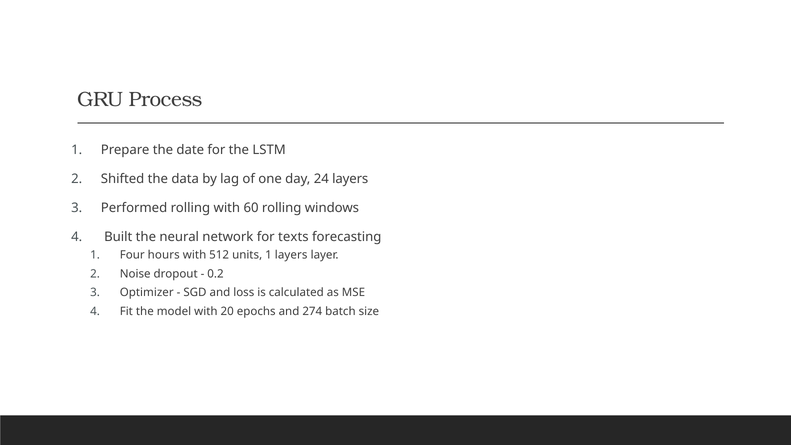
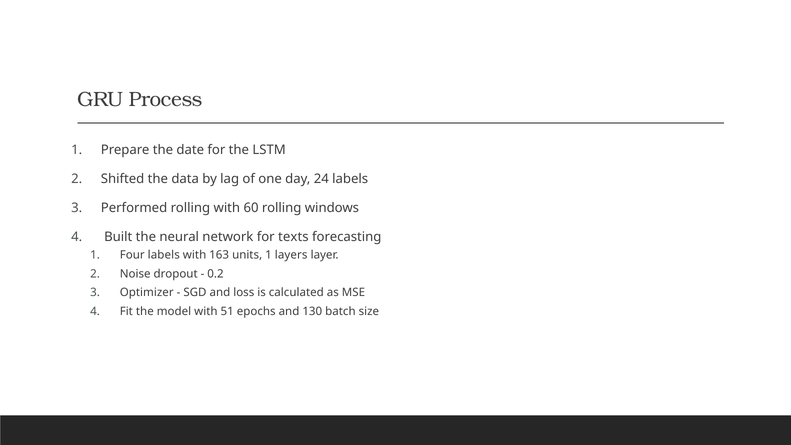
24 layers: layers -> labels (350, 179)
Four hours: hours -> labels (164, 255)
512: 512 -> 163 (219, 255)
20: 20 -> 51 (227, 311)
274: 274 -> 130 (312, 311)
